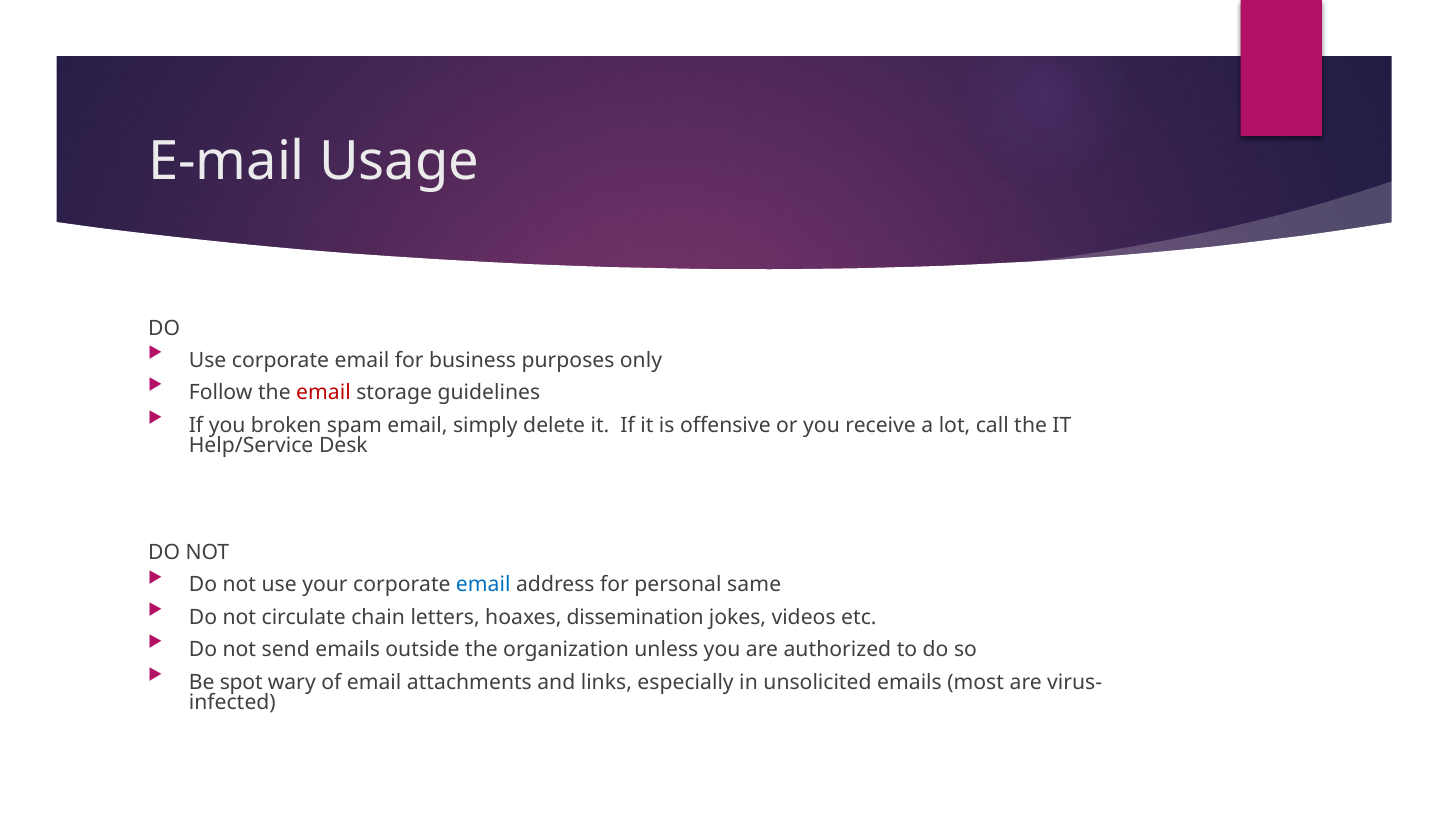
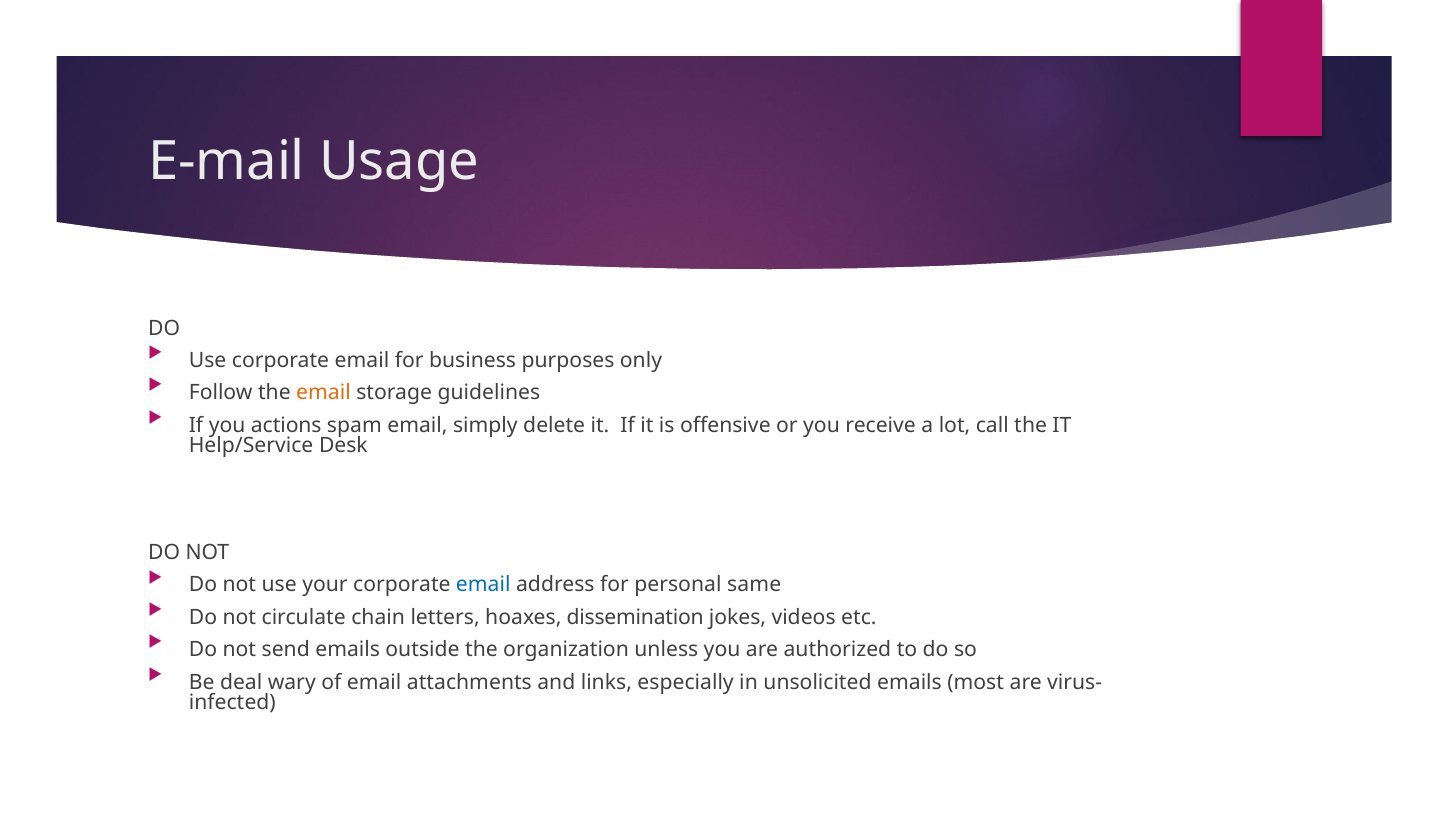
email colour: red -> orange (323, 393)
broken: broken -> actions (286, 425)
spot: spot -> deal (241, 682)
